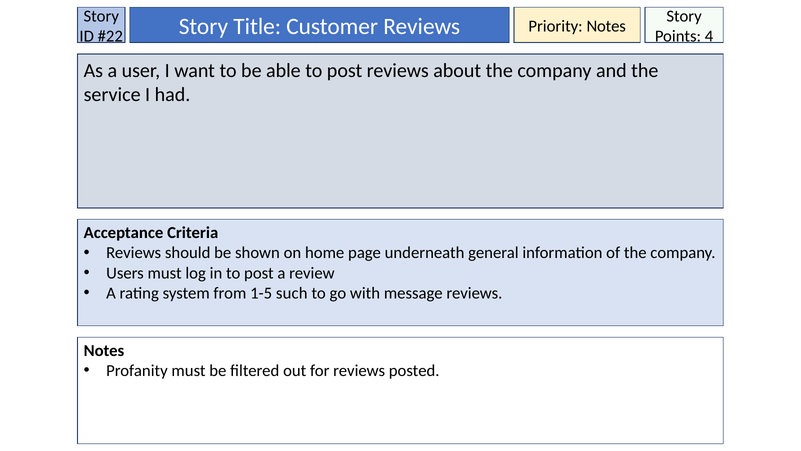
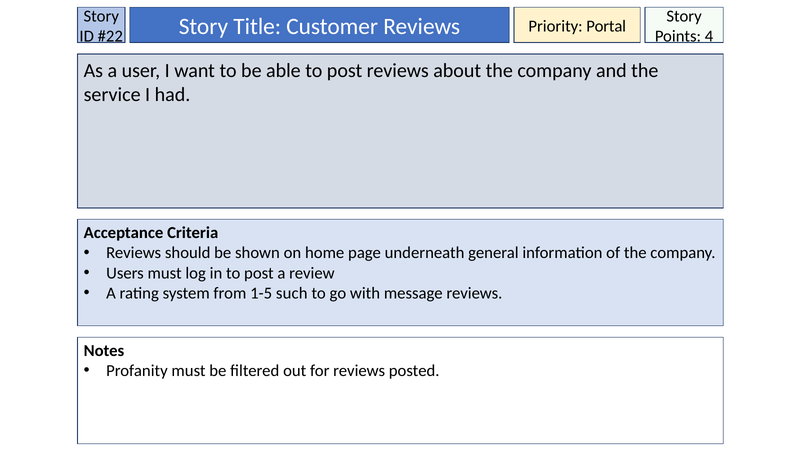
Priority Notes: Notes -> Portal (606, 26)
